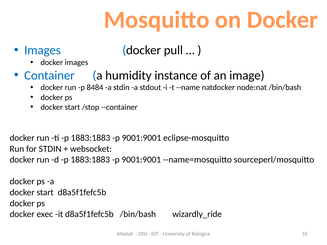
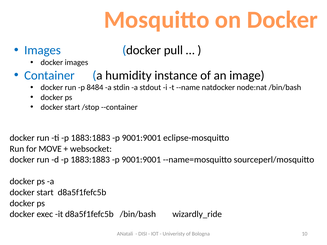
for STDIN: STDIN -> MOVE (50, 149)
